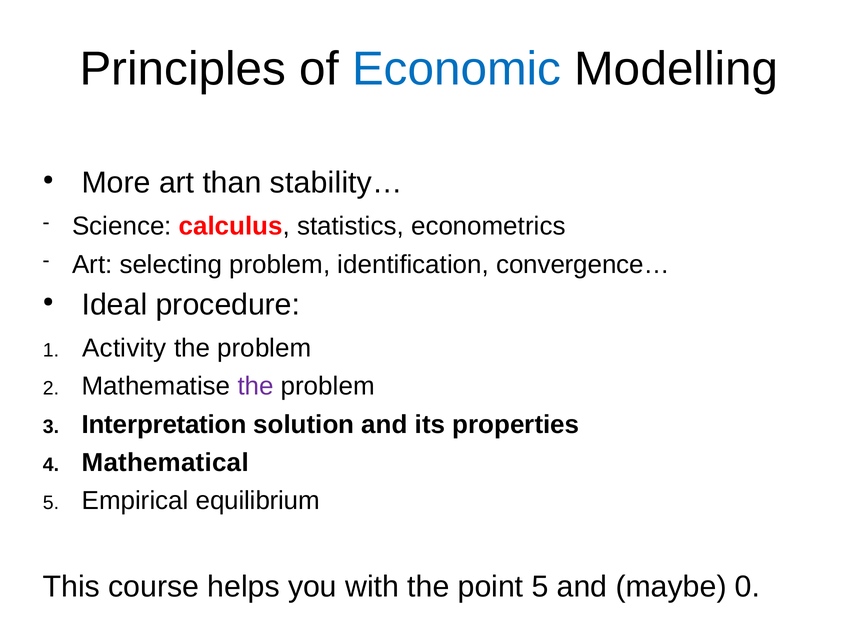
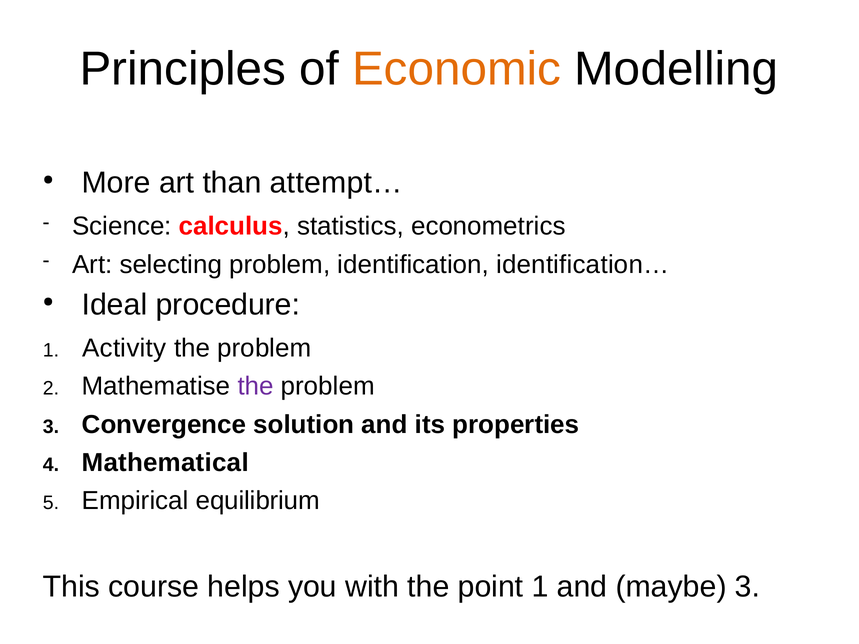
Economic colour: blue -> orange (457, 69)
stability…: stability… -> attempt… (336, 183)
convergence…: convergence… -> identification… (583, 265)
Interpretation: Interpretation -> Convergence (164, 425)
point 5: 5 -> 1 (540, 587)
maybe 0: 0 -> 3 (748, 587)
